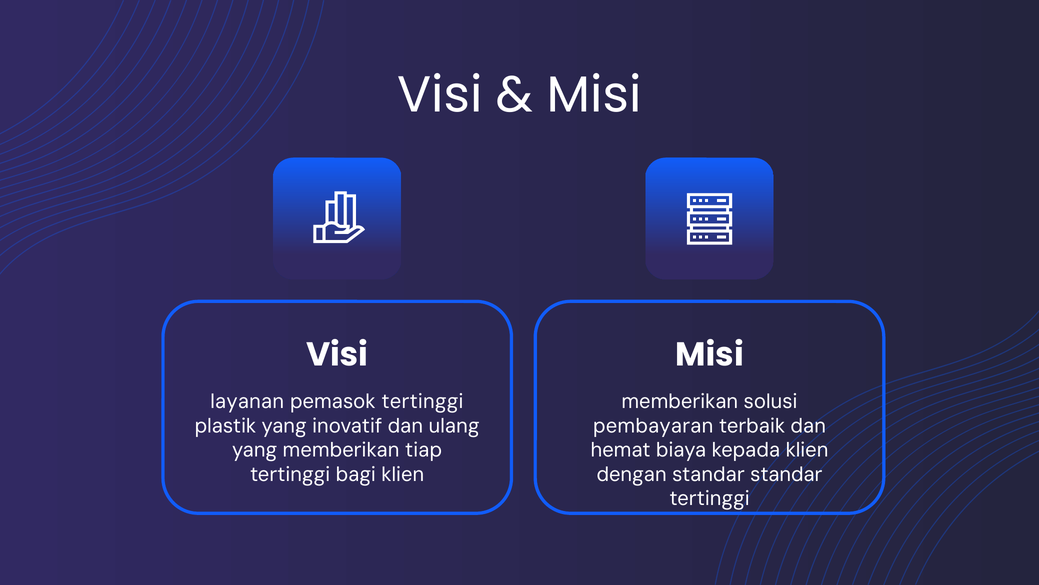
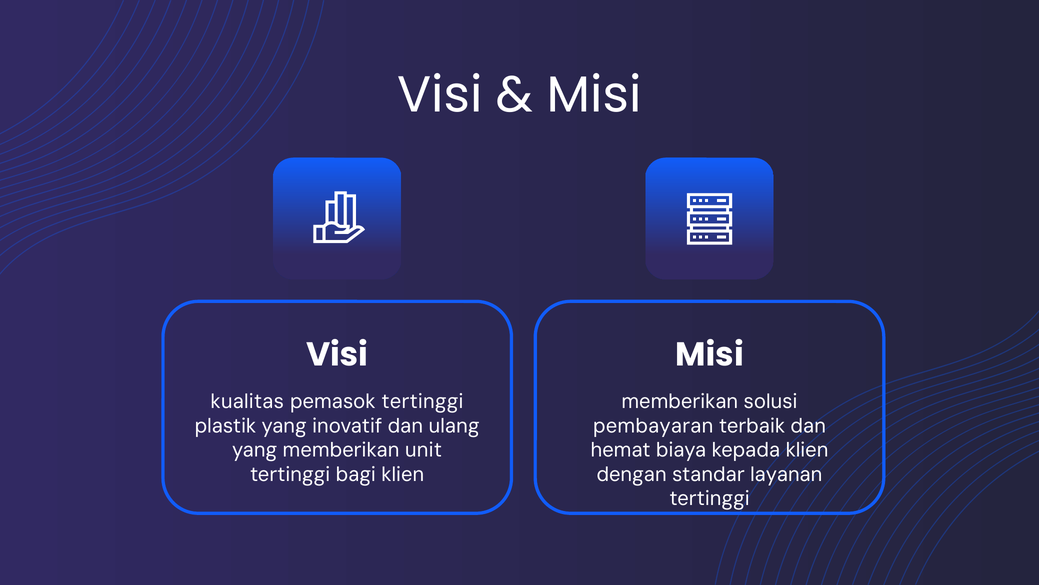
layanan: layanan -> kualitas (247, 401)
tiap: tiap -> unit (423, 450)
standar standar: standar -> layanan (786, 474)
